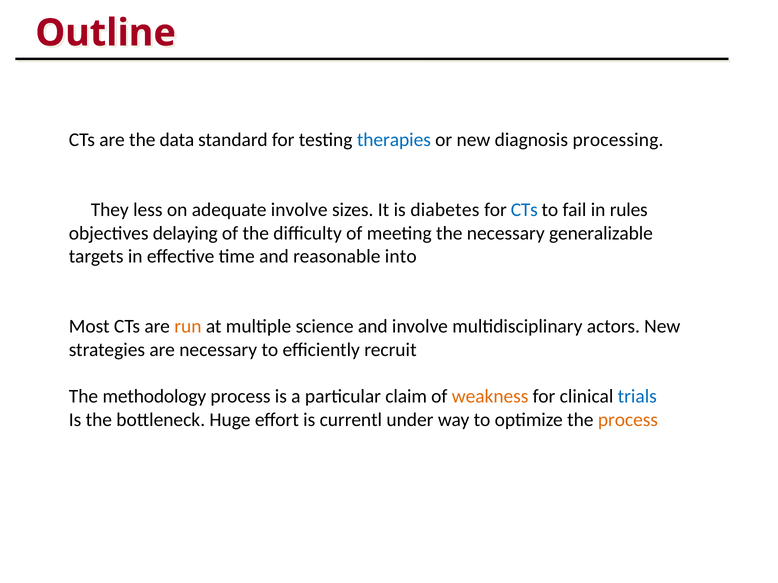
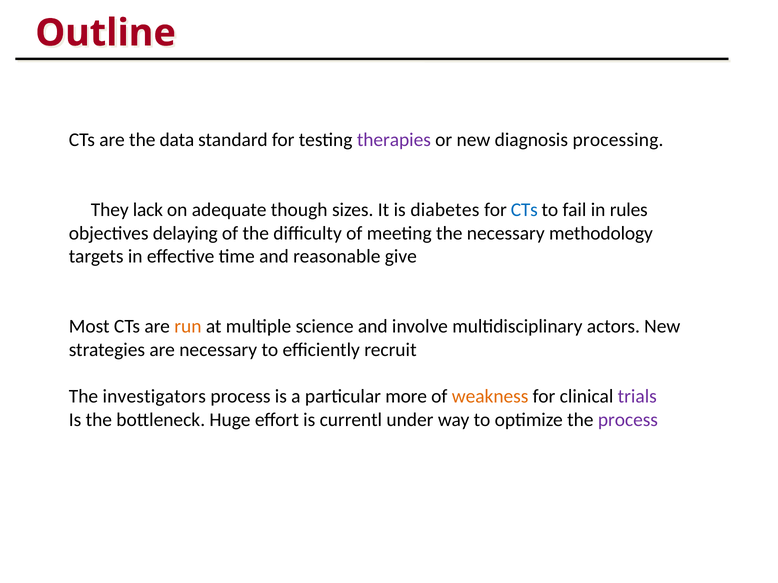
therapies colour: blue -> purple (394, 140)
less: less -> lack (148, 210)
adequate involve: involve -> though (299, 210)
generalizable: generalizable -> methodology (601, 233)
into: into -> give (401, 257)
methodology: methodology -> investigators (154, 397)
claim: claim -> more (406, 397)
trials colour: blue -> purple (637, 397)
process colour: orange -> purple (628, 420)
